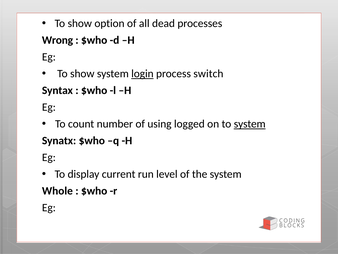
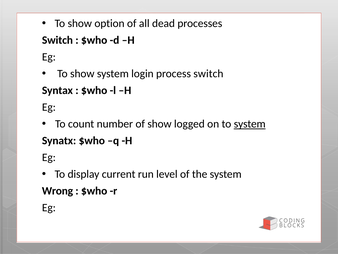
Wrong: Wrong -> Switch (57, 40)
login underline: present -> none (142, 74)
of using: using -> show (160, 124)
Whole: Whole -> Wrong (57, 191)
